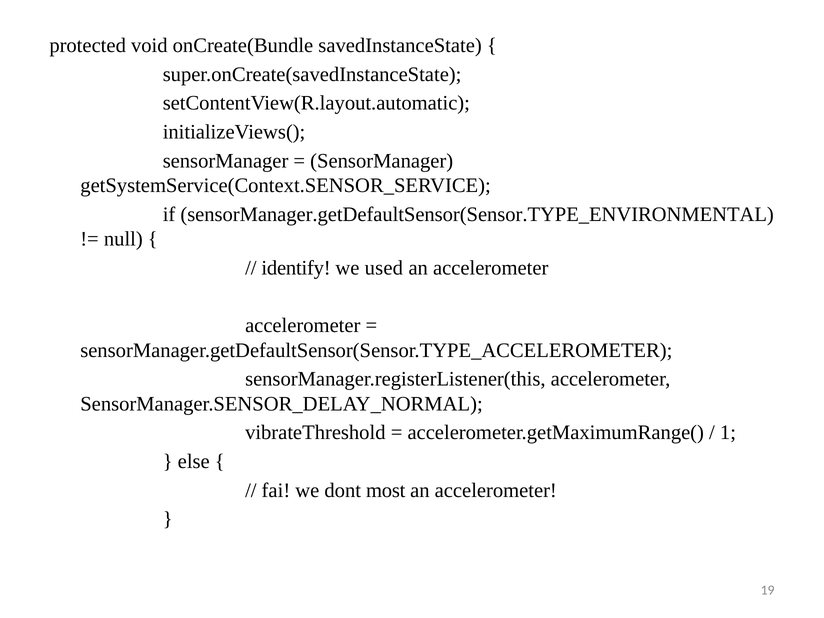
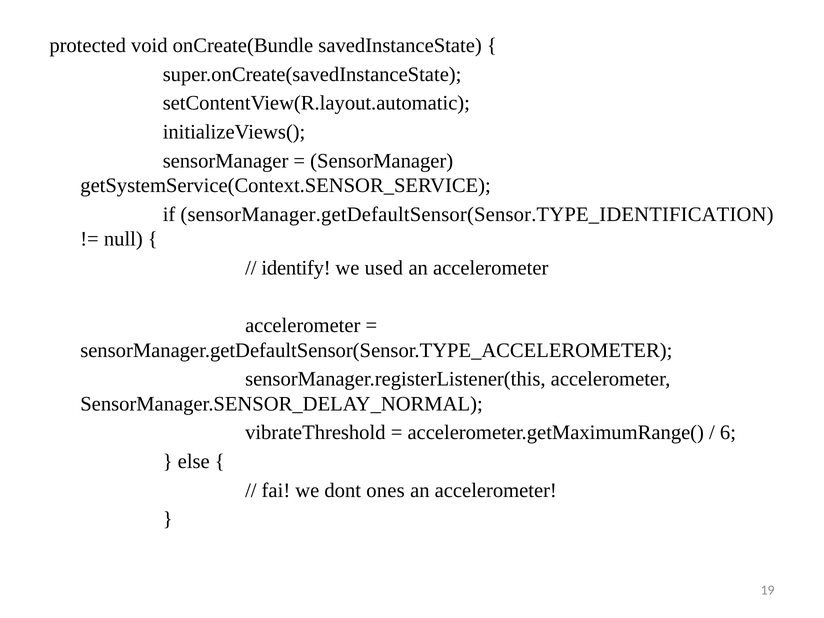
sensorManager.getDefaultSensor(Sensor.TYPE_ENVIRONMENTAL: sensorManager.getDefaultSensor(Sensor.TYPE_ENVIRONMENTAL -> sensorManager.getDefaultSensor(Sensor.TYPE_IDENTIFICATION (477, 214)
1: 1 -> 6 (728, 433)
most: most -> ones (386, 490)
